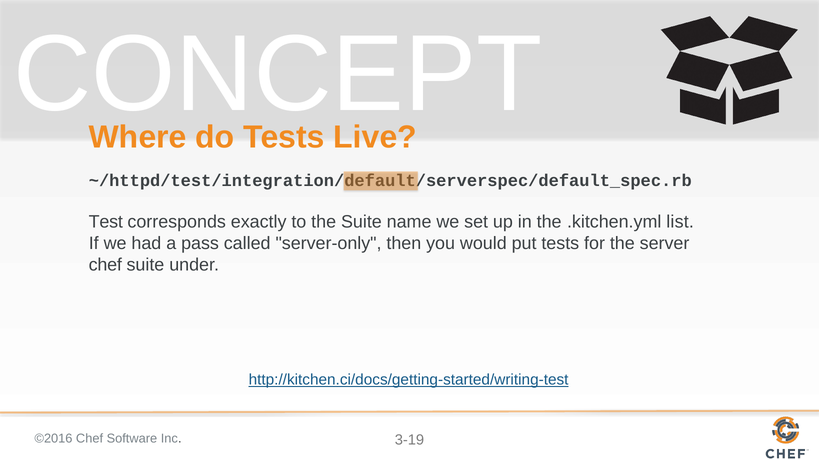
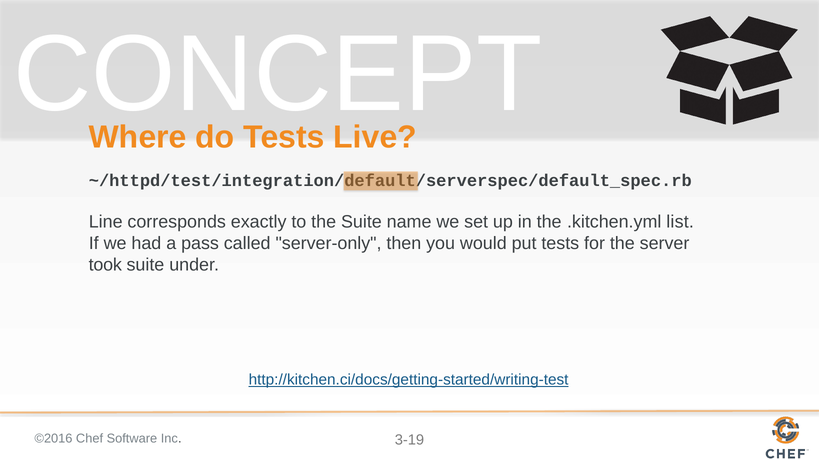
Test: Test -> Line (106, 222)
chef: chef -> took (105, 265)
